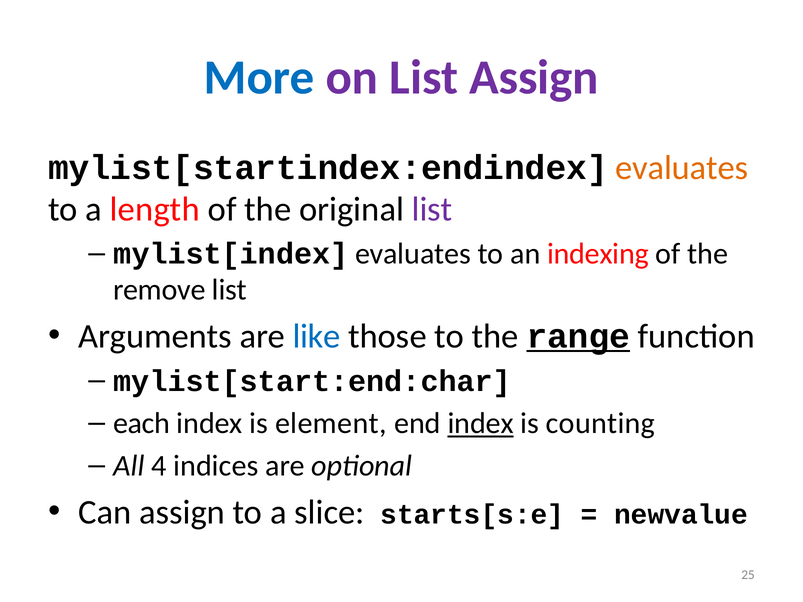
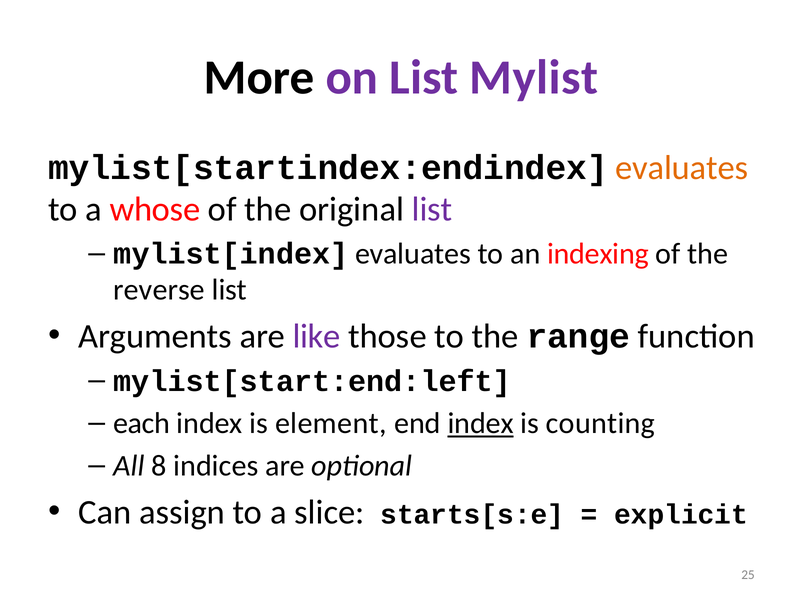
More colour: blue -> black (259, 78)
List Assign: Assign -> Mylist (534, 78)
length: length -> whose (155, 209)
remove: remove -> reverse (159, 290)
like colour: blue -> purple (317, 336)
range underline: present -> none (578, 336)
mylist[start:end:char: mylist[start:end:char -> mylist[start:end:left (312, 381)
4: 4 -> 8 (159, 466)
newvalue: newvalue -> explicit (681, 515)
